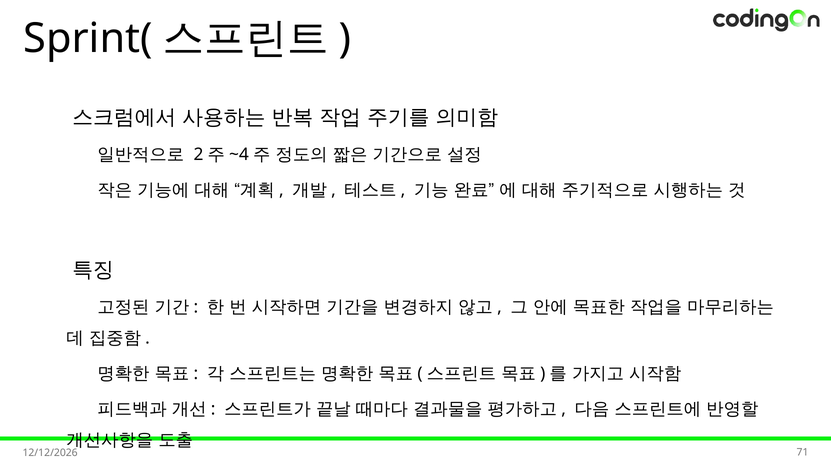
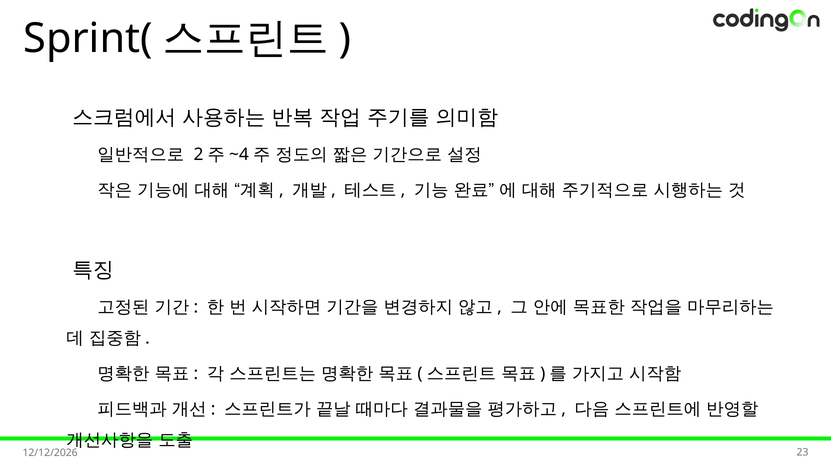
71: 71 -> 23 (803, 453)
